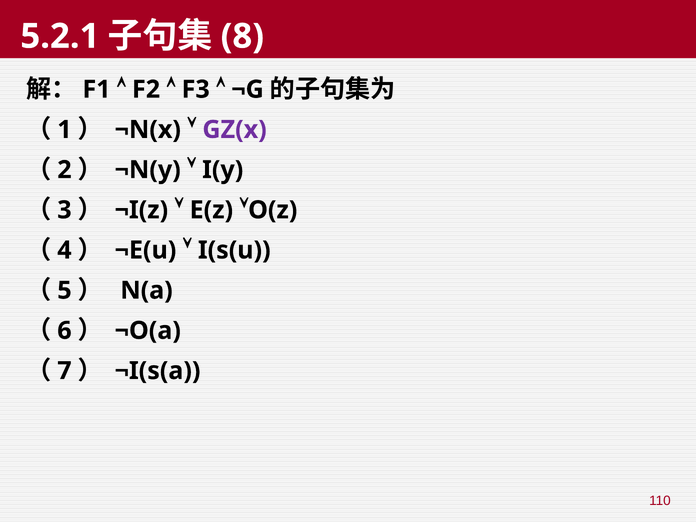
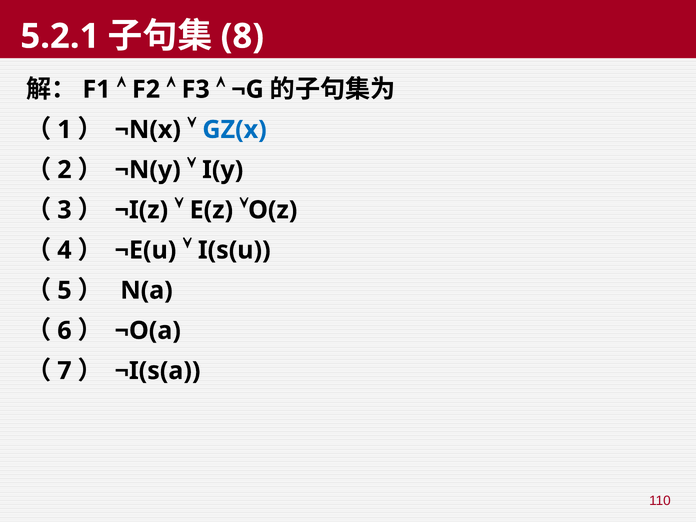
GZ(x colour: purple -> blue (235, 130)
